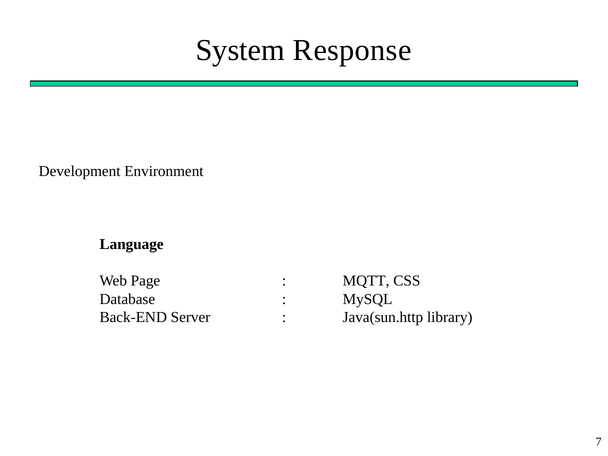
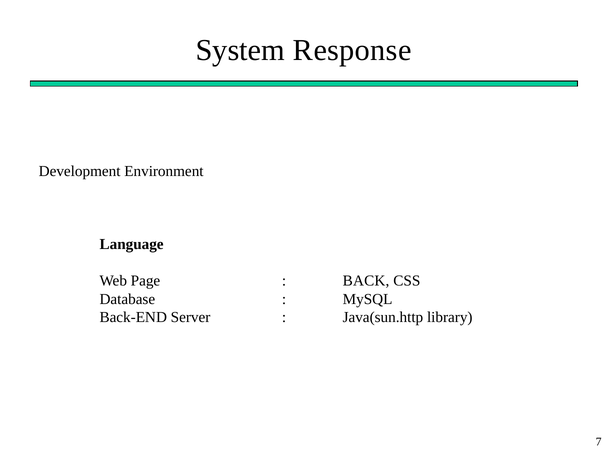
MQTT: MQTT -> BACK (366, 281)
